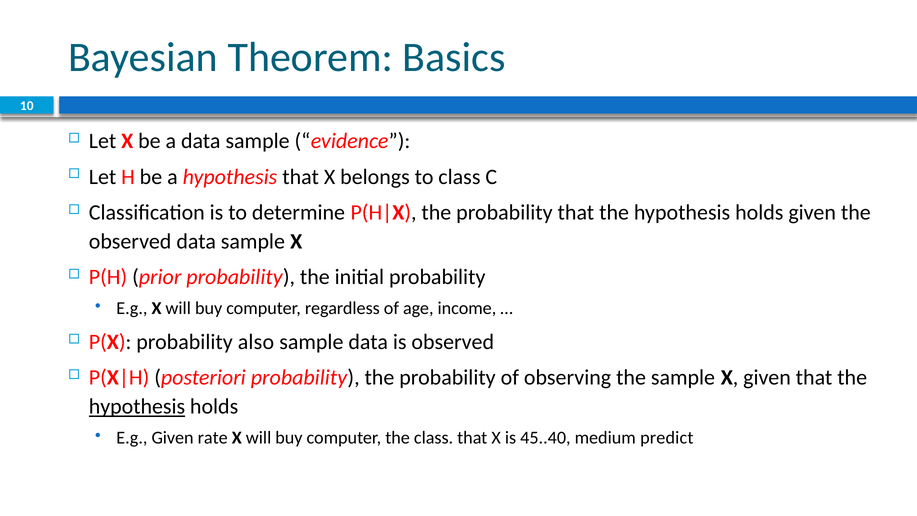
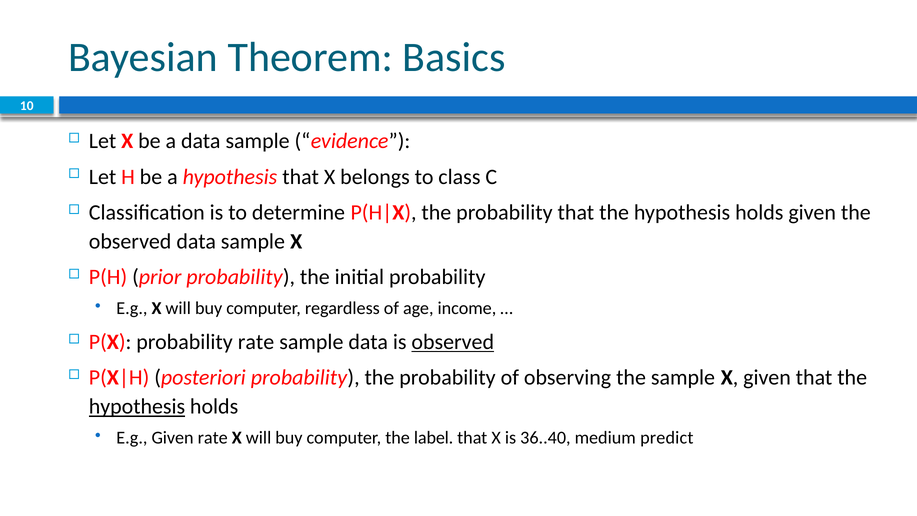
probability also: also -> rate (256, 342)
observed underline: none -> present (453, 342)
the class: class -> label (434, 438)
45..40: 45..40 -> 36..40 (545, 438)
